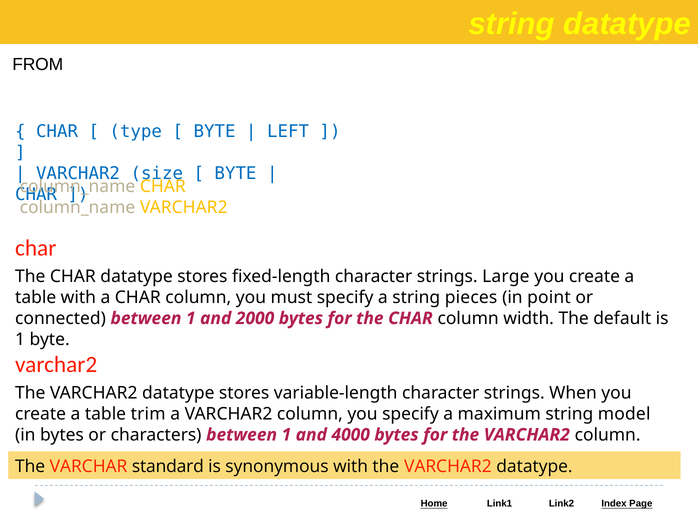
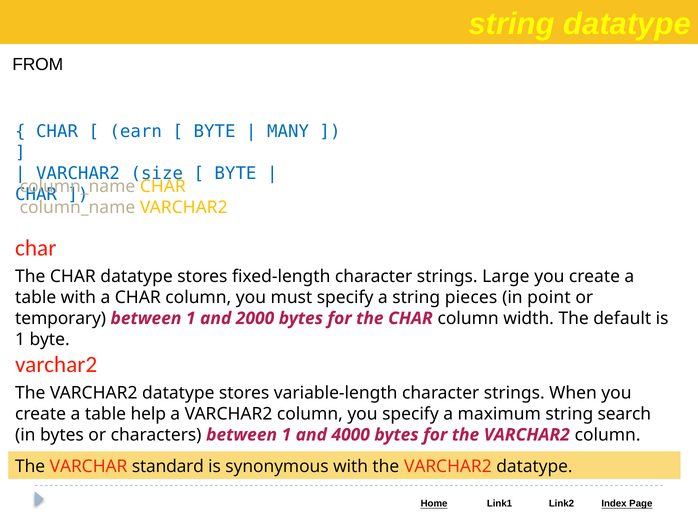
type: type -> earn (136, 131)
LEFT: LEFT -> MANY (288, 131)
connected: connected -> temporary (61, 318)
trim: trim -> help (148, 413)
model: model -> search (624, 413)
